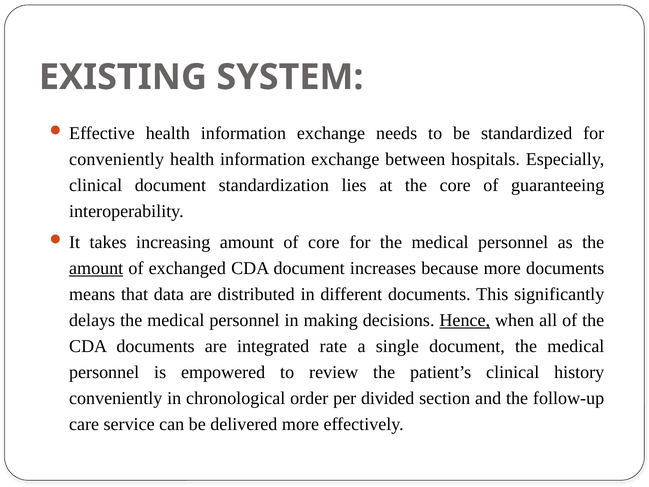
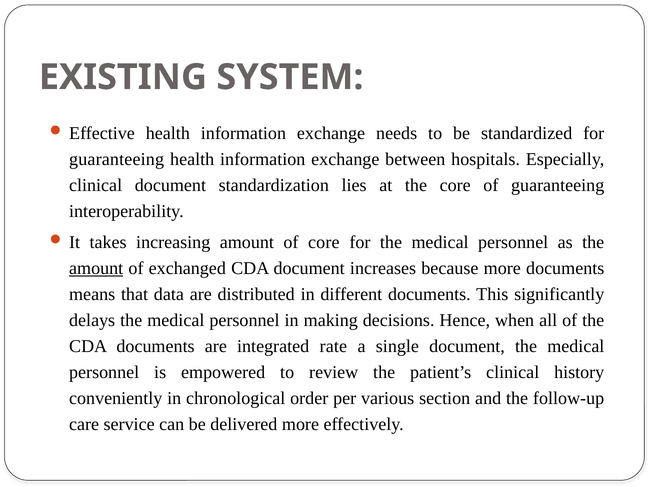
conveniently: conveniently -> guaranteeing (117, 159)
Hence underline: present -> none (465, 320)
divided: divided -> various (388, 398)
